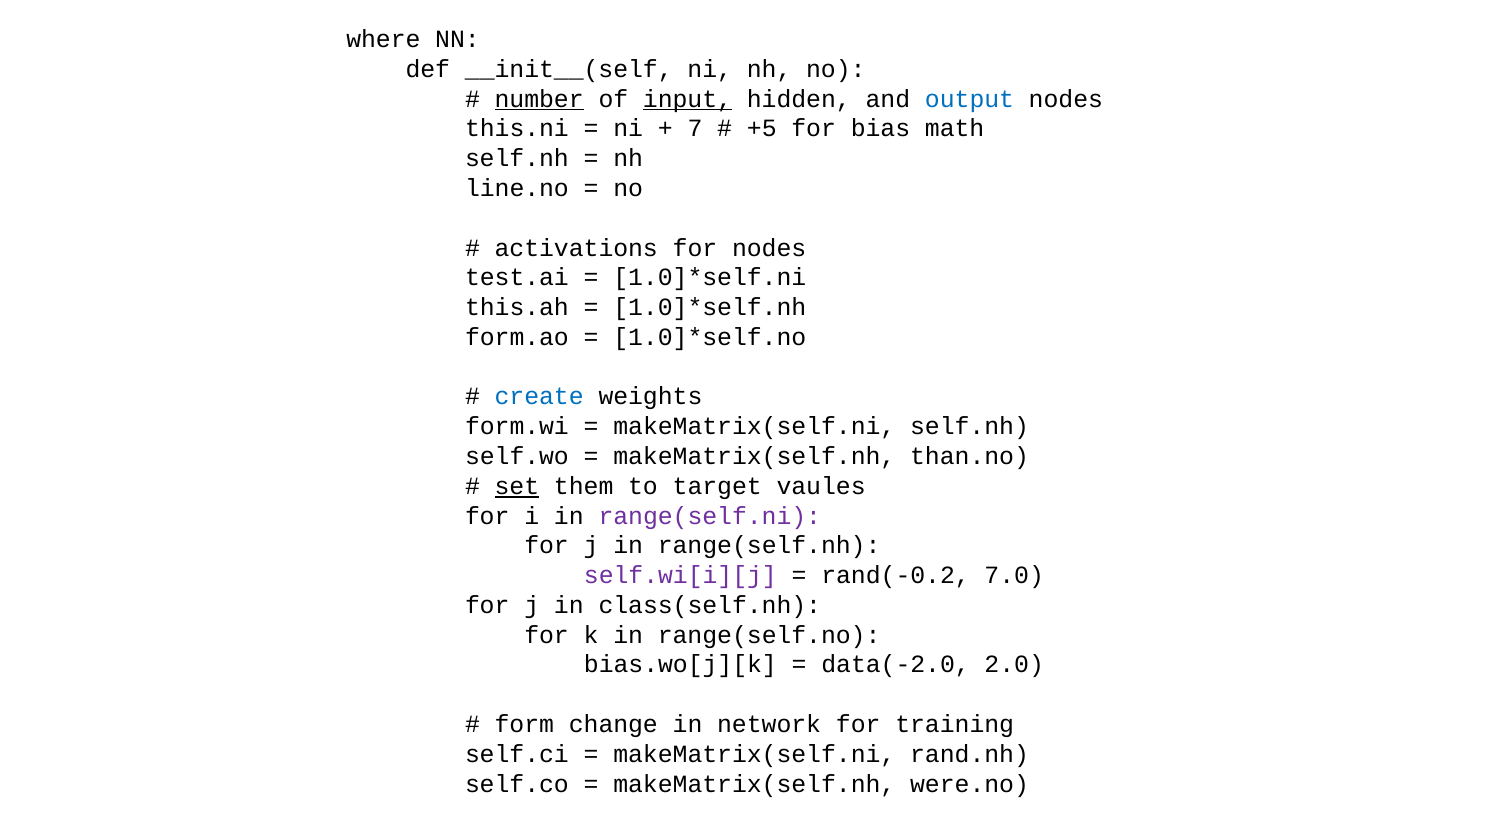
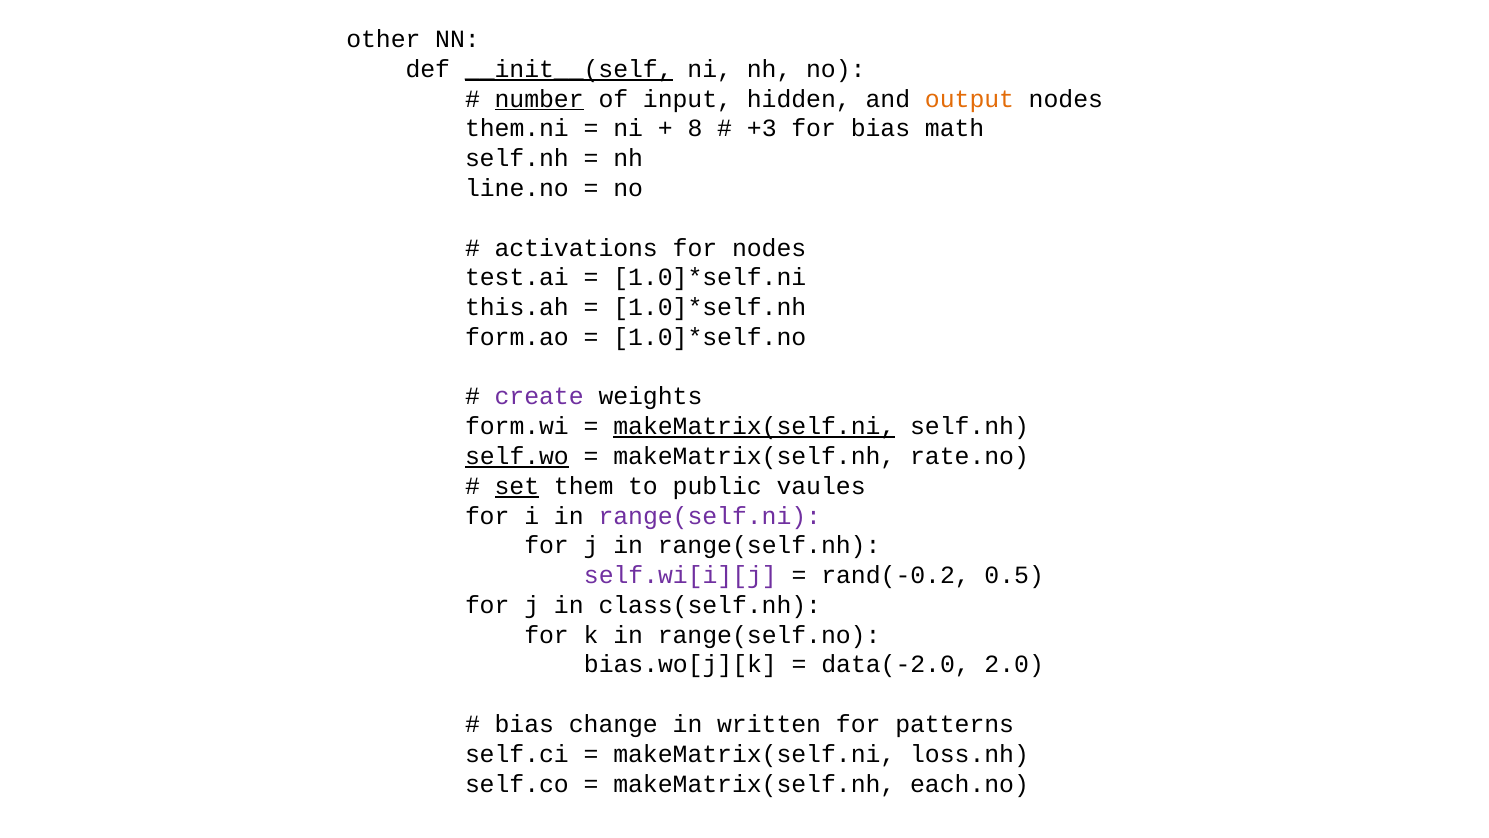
where: where -> other (383, 39)
__init__(self underline: none -> present (569, 69)
input underline: present -> none (688, 99)
output colour: blue -> orange (970, 99)
this.ni: this.ni -> them.ni (517, 129)
7: 7 -> 8 (695, 129)
+5: +5 -> +3 (762, 129)
create colour: blue -> purple (539, 397)
makeMatrix(self.ni underline: none -> present (754, 426)
self.wo underline: none -> present (517, 456)
than.no: than.no -> rate.no (970, 456)
target: target -> public (717, 486)
7.0: 7.0 -> 0.5 (1014, 575)
form: form -> bias (524, 724)
network: network -> written (769, 724)
training: training -> patterns (955, 724)
rand.nh: rand.nh -> loss.nh (970, 754)
were.no: were.no -> each.no (970, 784)
